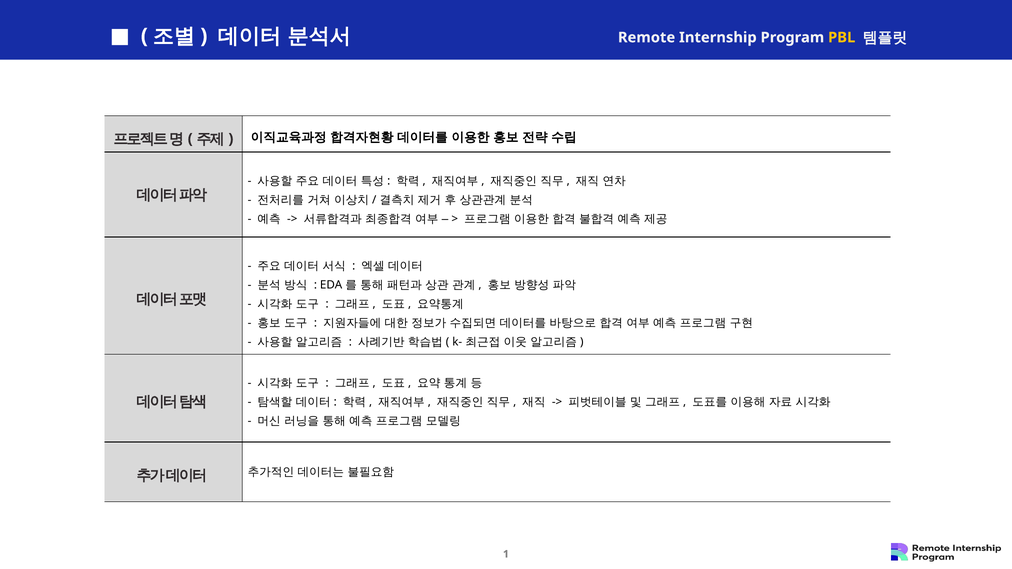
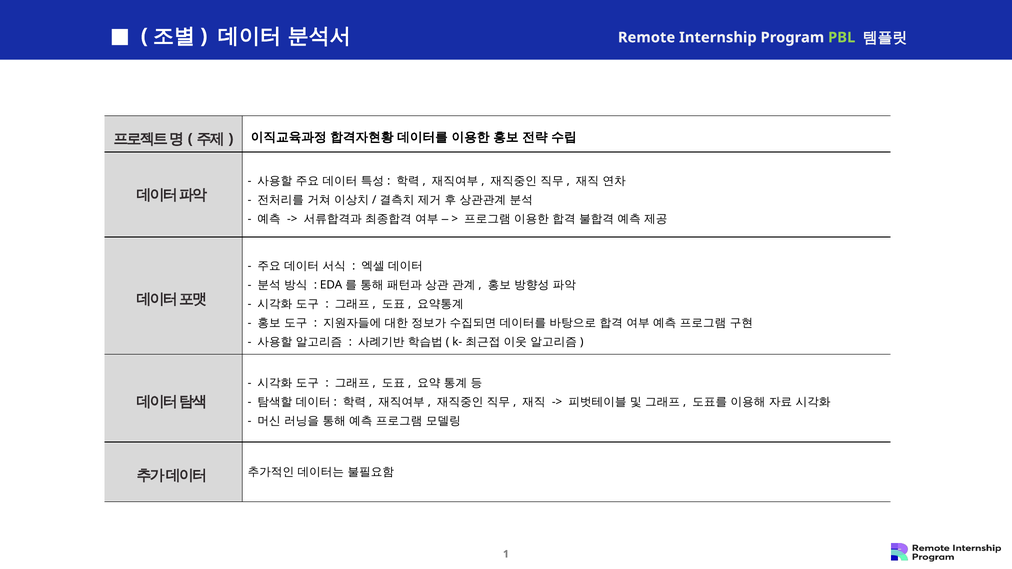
PBL colour: yellow -> light green (842, 37)
